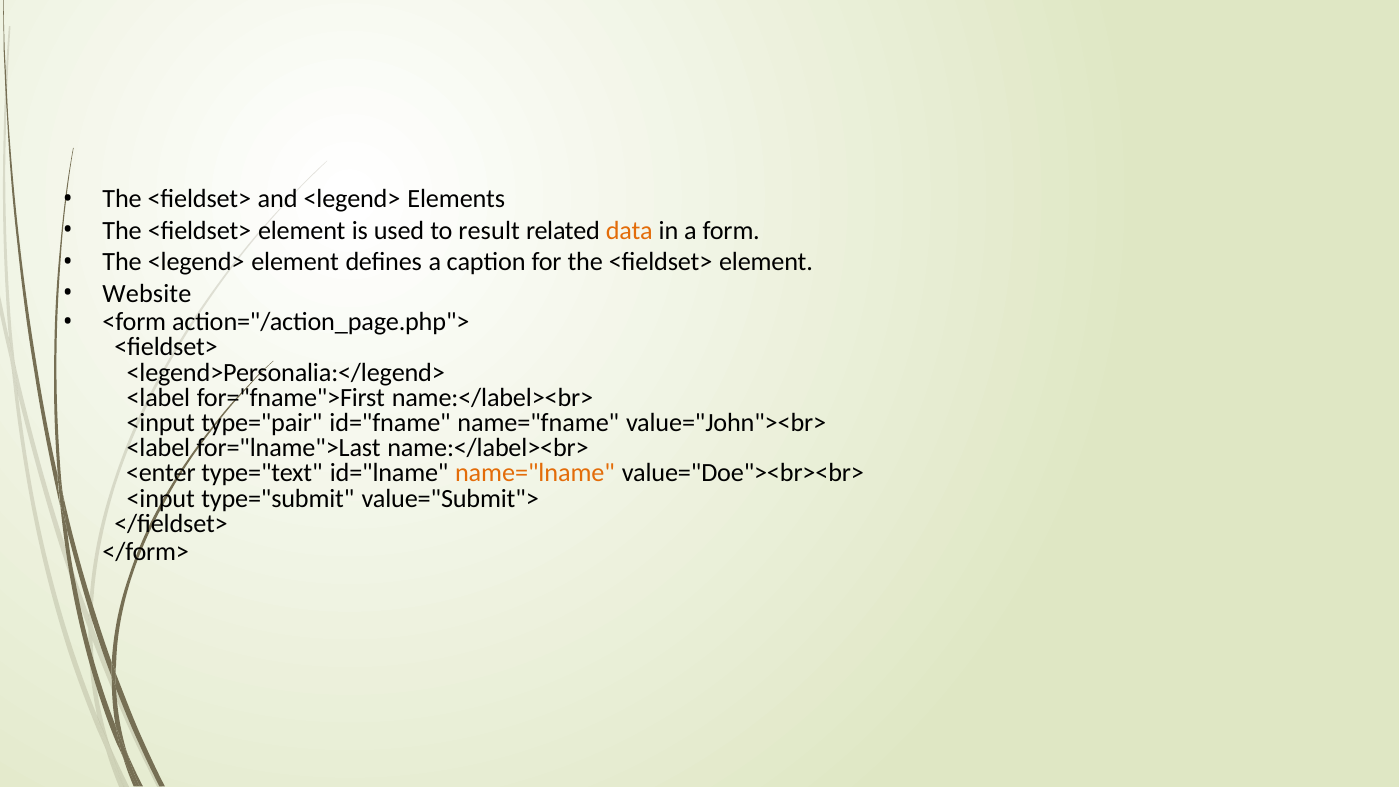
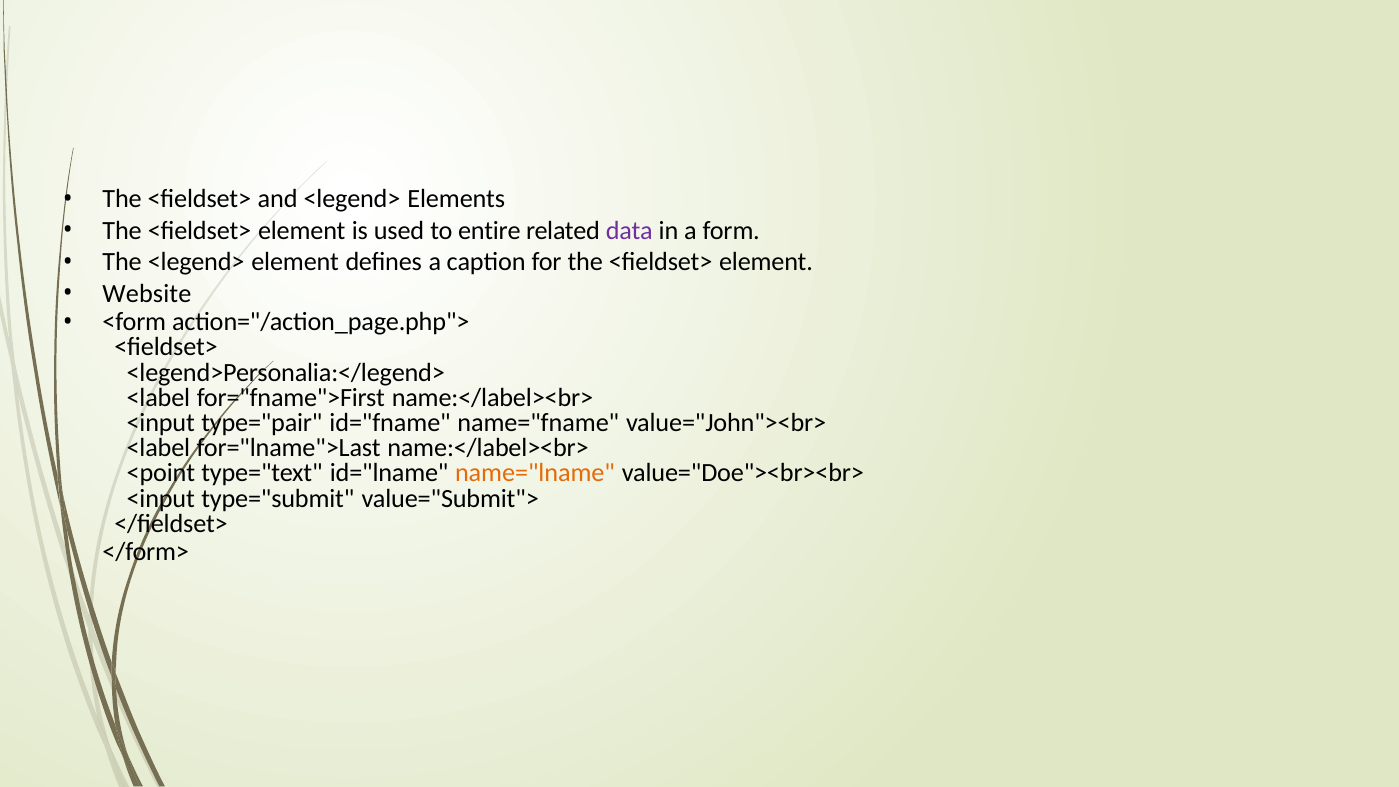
result: result -> entire (489, 231)
data colour: orange -> purple (629, 231)
<enter: <enter -> <point (161, 473)
